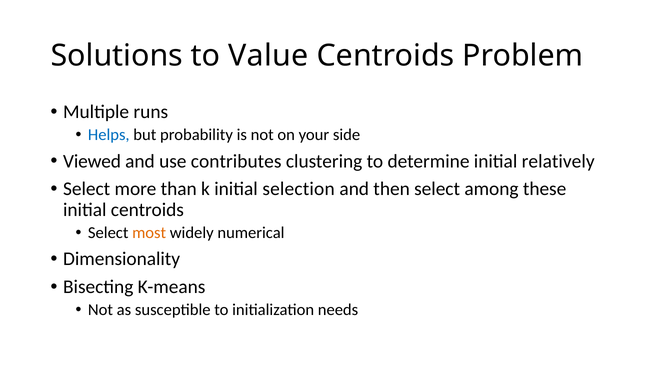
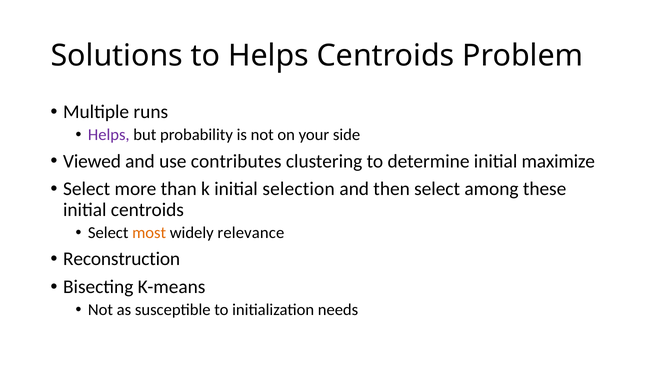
to Value: Value -> Helps (268, 56)
Helps colour: blue -> purple (109, 135)
relatively: relatively -> maximize (558, 161)
numerical: numerical -> relevance (251, 233)
Dimensionality: Dimensionality -> Reconstruction (122, 259)
